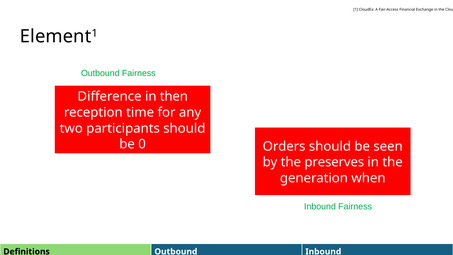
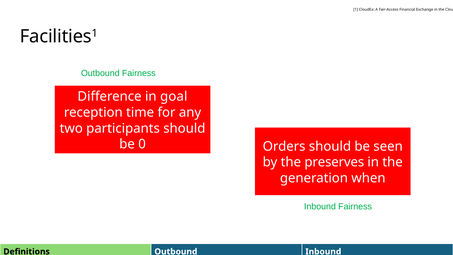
Element: Element -> Facilities (56, 36)
then: then -> goal (174, 97)
